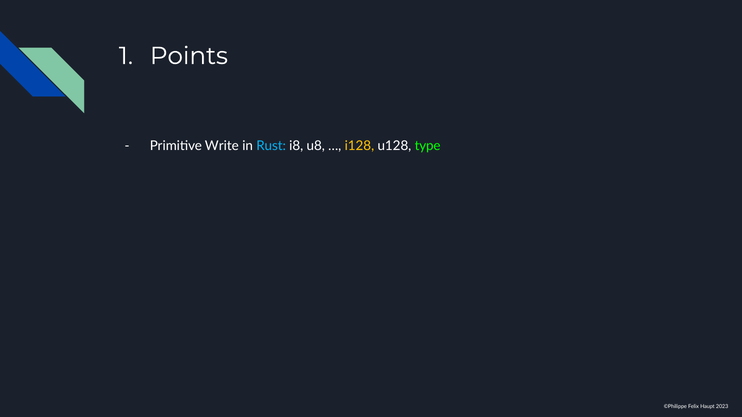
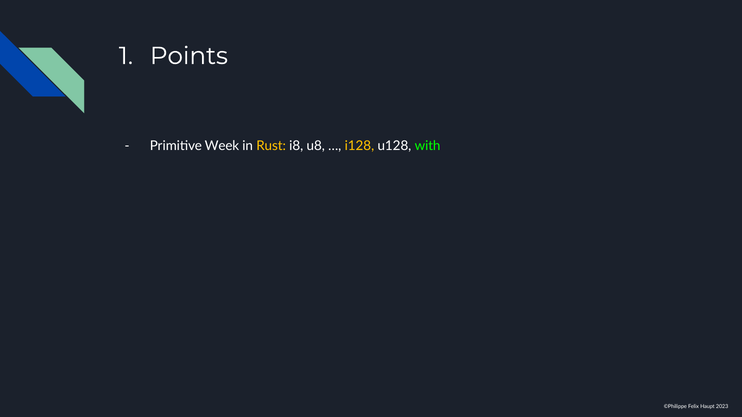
Write: Write -> Week (222, 146)
Rust colour: light blue -> yellow (271, 146)
type: type -> with (428, 146)
